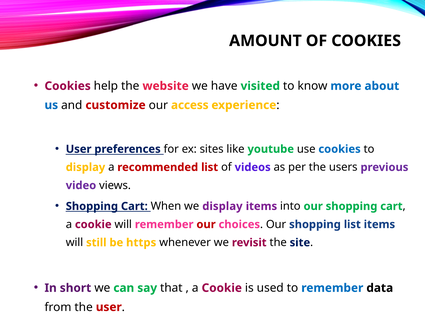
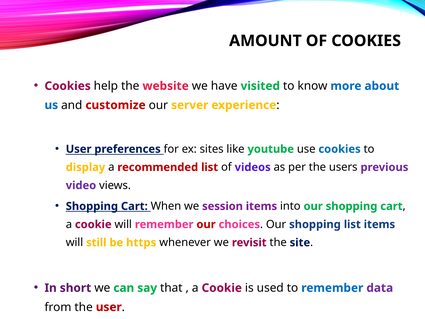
access: access -> server (190, 105)
we display: display -> session (223, 206)
data colour: black -> purple (380, 288)
